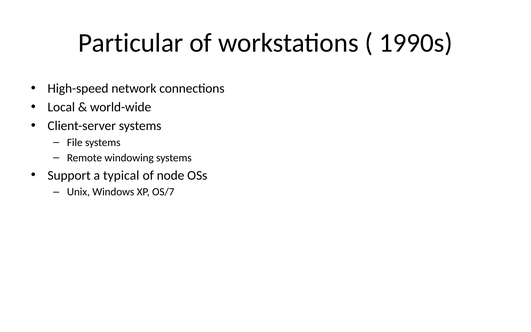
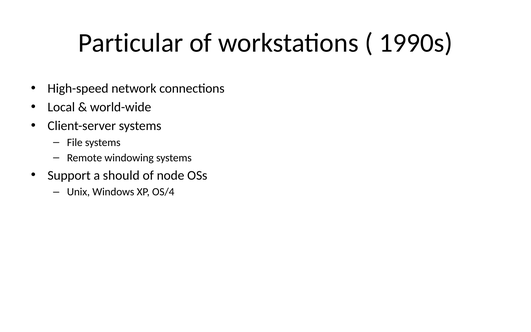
typical: typical -> should (121, 175)
OS/7: OS/7 -> OS/4 (163, 192)
